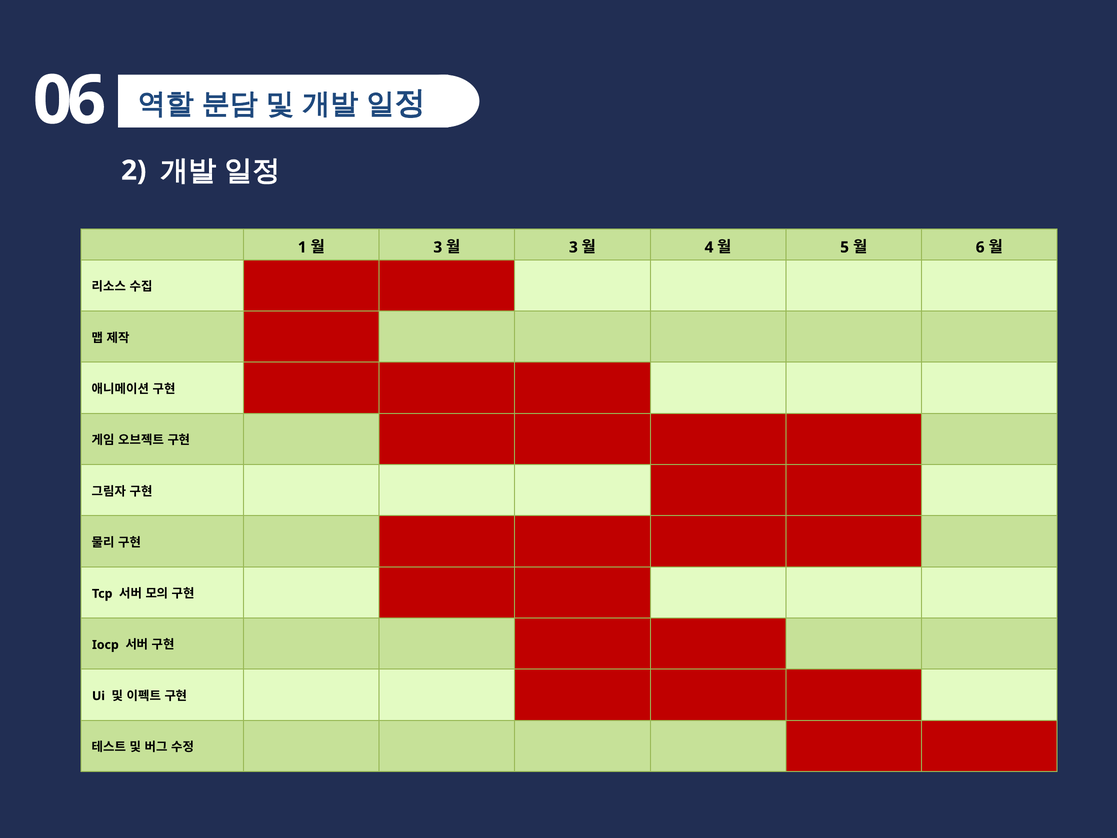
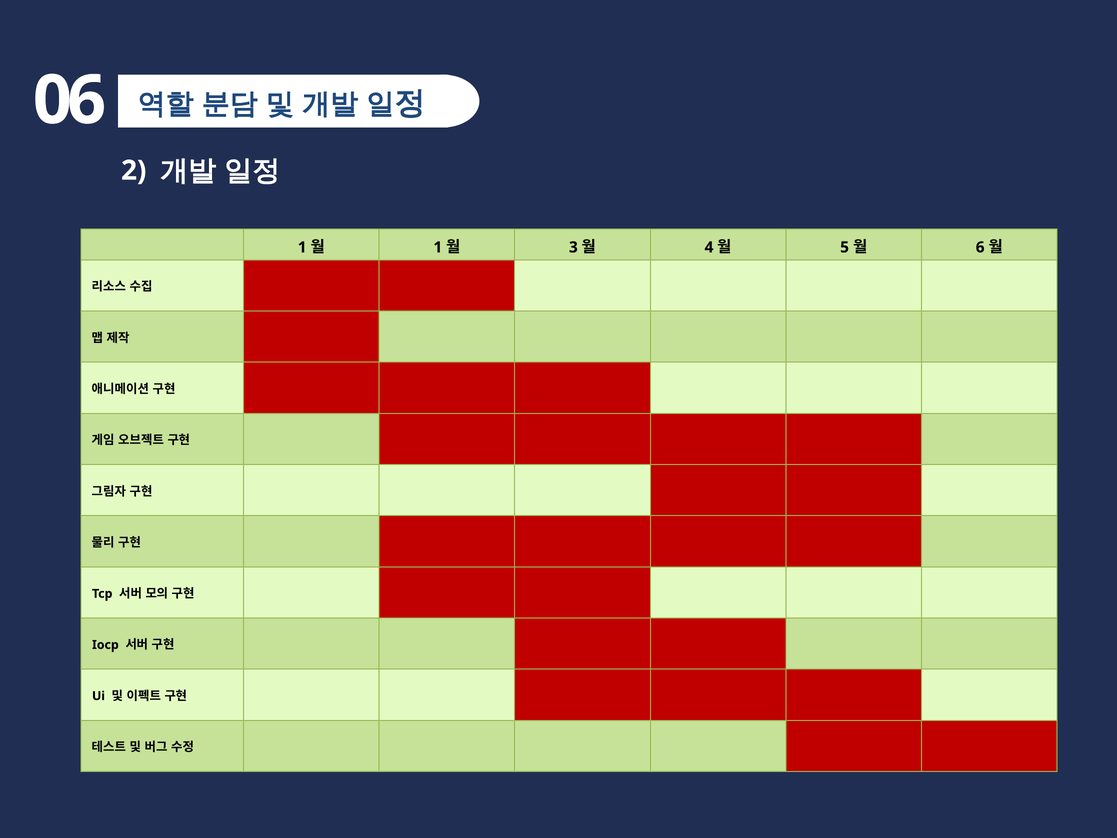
3: 3 -> 1 (438, 247)
